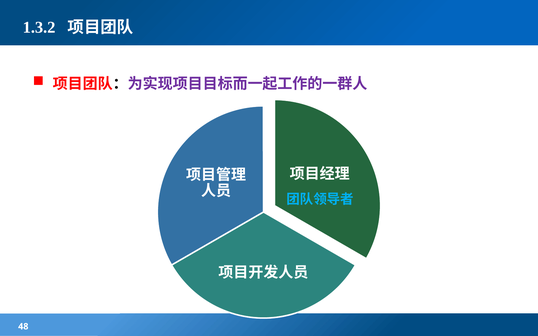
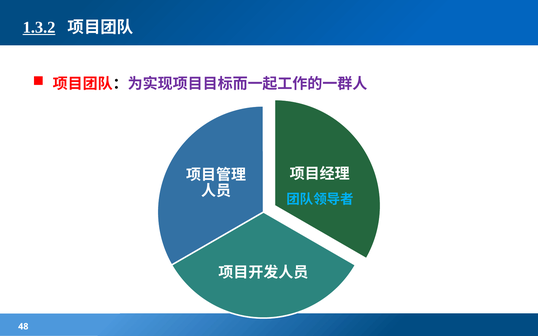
1.3.2 underline: none -> present (39, 27)
